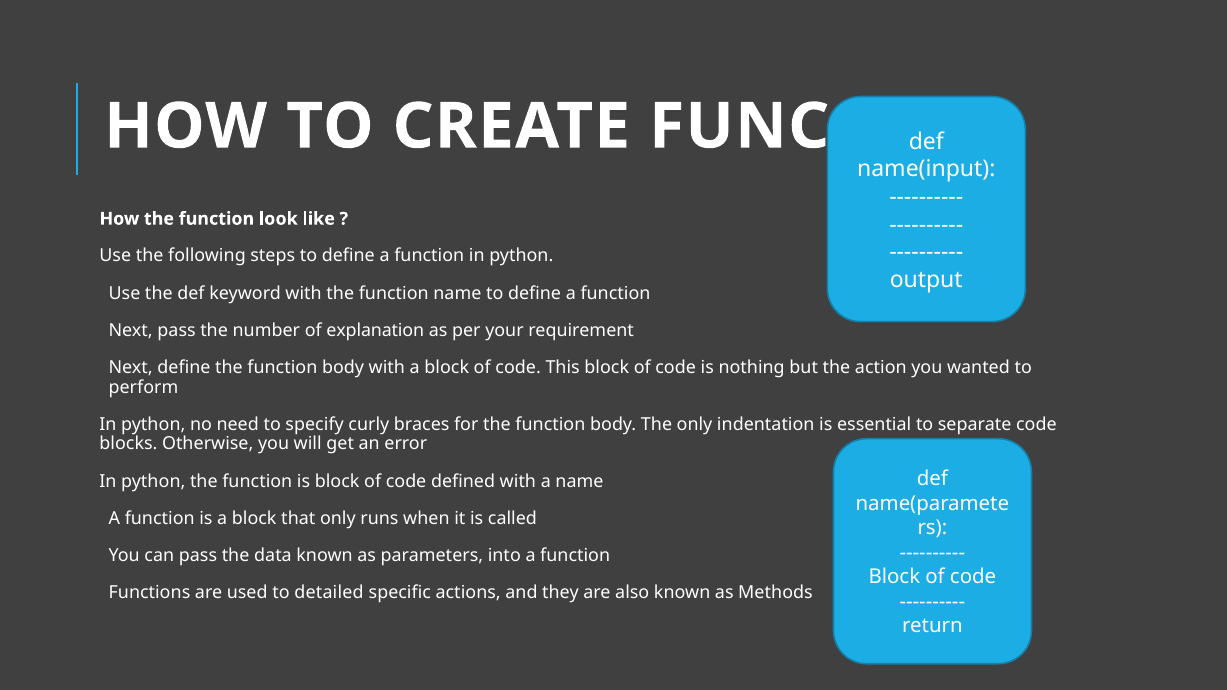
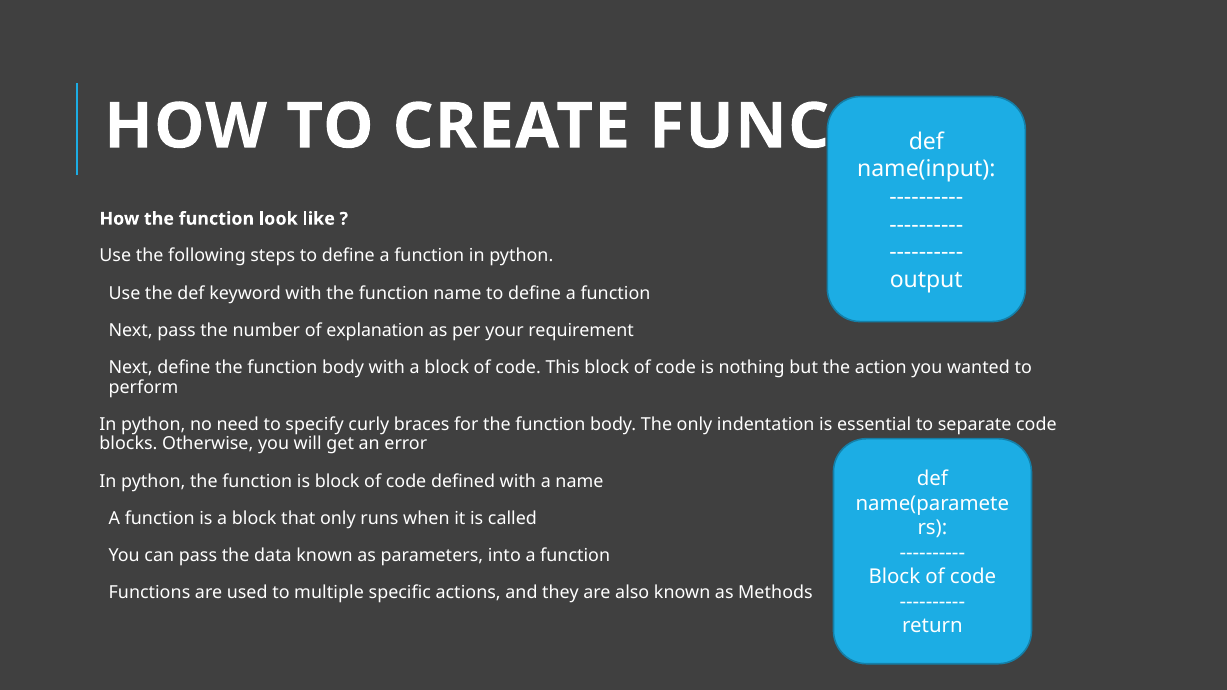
detailed: detailed -> multiple (329, 593)
